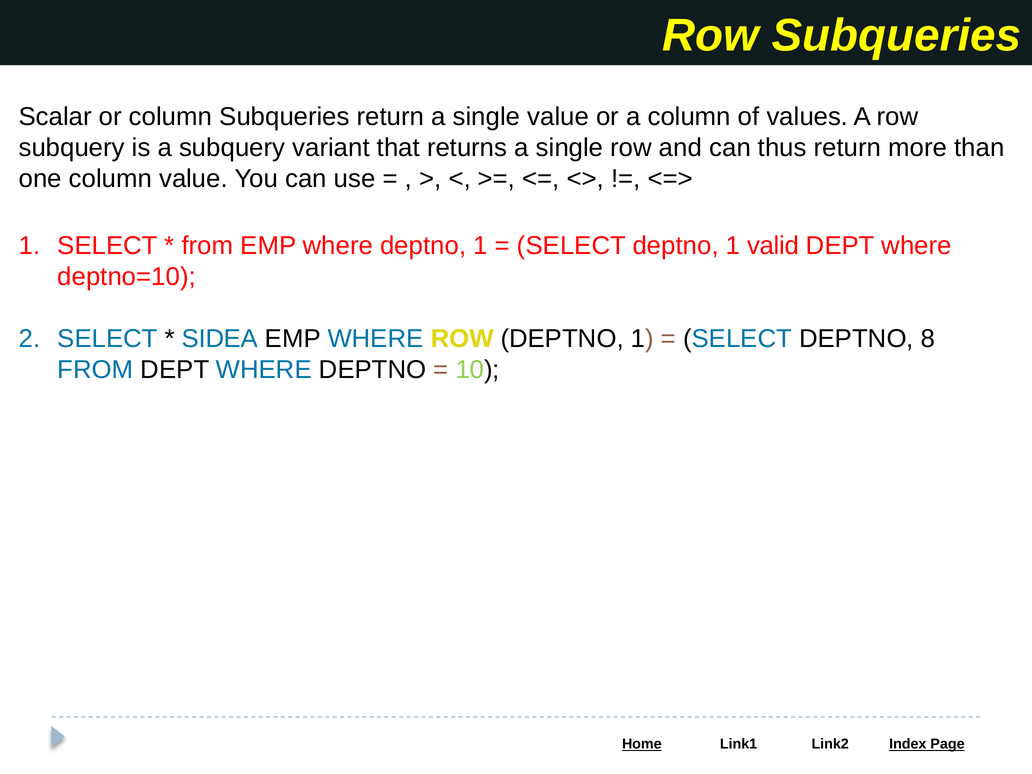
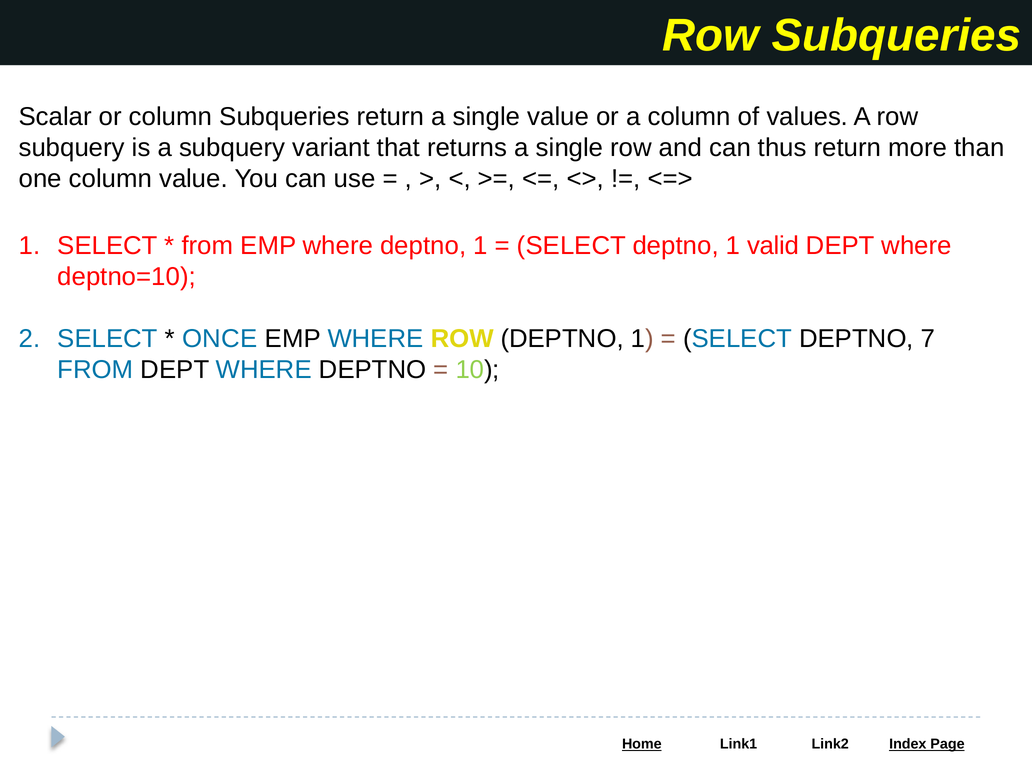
SIDEA: SIDEA -> ONCE (220, 339)
8: 8 -> 7 (928, 339)
